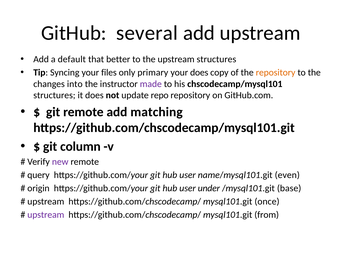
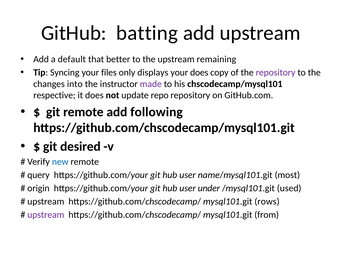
several: several -> batting (147, 33)
upstream structures: structures -> remaining (216, 59)
primary: primary -> displays (153, 73)
repository colour: orange -> purple (276, 73)
structures: structures -> respective (54, 95)
matching: matching -> following (157, 112)
column: column -> desired (80, 147)
new colour: purple -> blue (60, 162)
even: even -> most (287, 175)
base: base -> used (289, 189)
once: once -> rows (267, 202)
